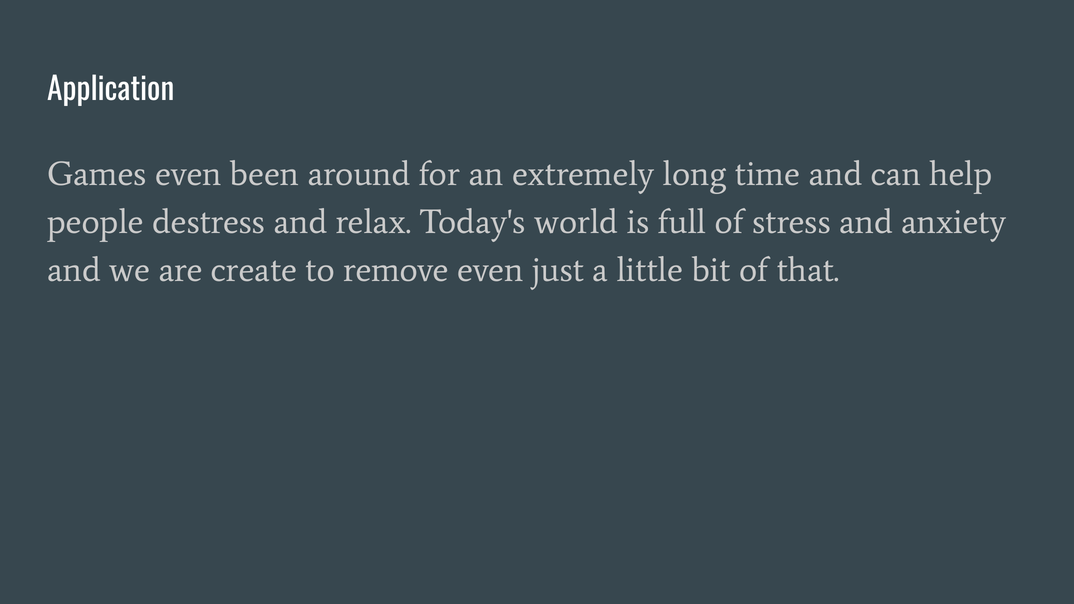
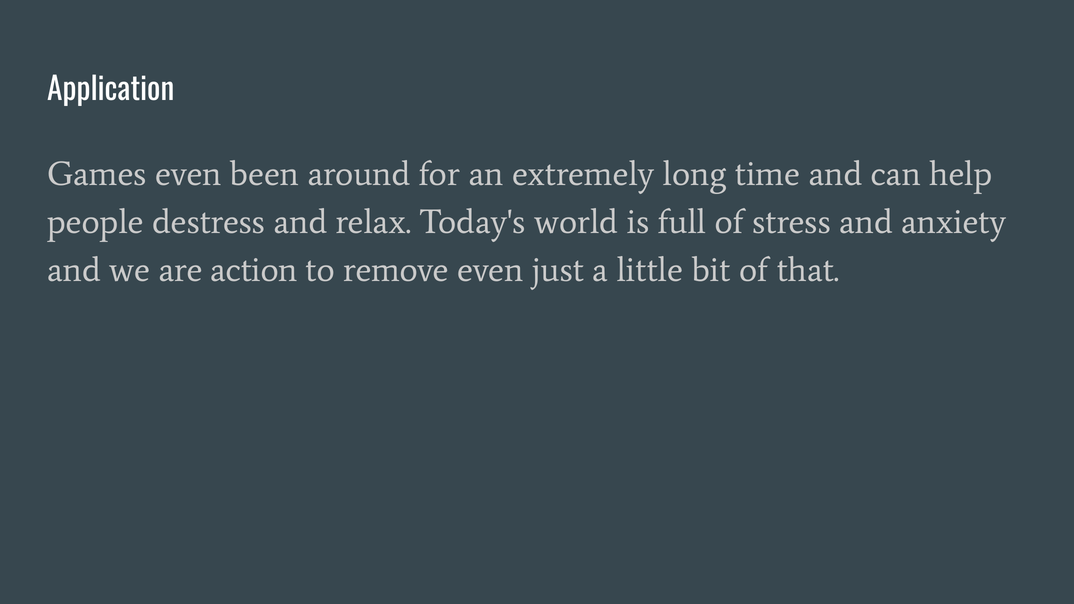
create: create -> action (254, 270)
